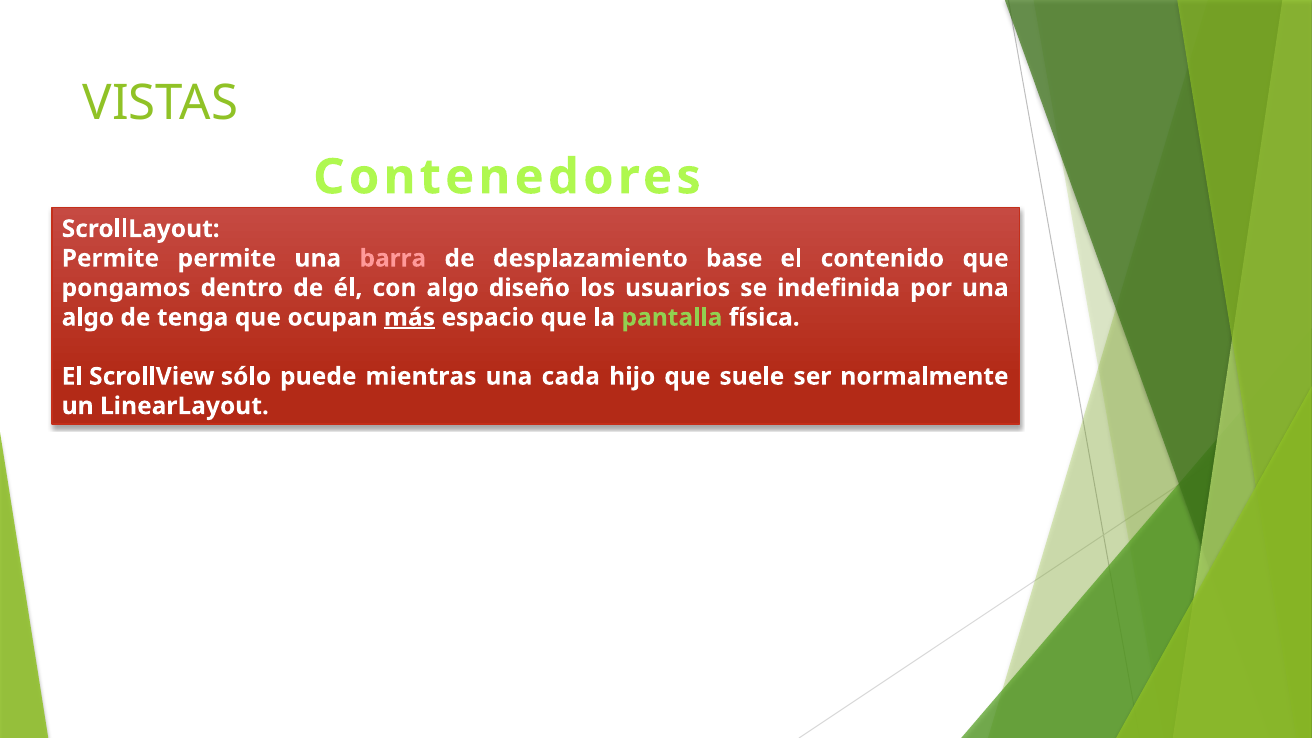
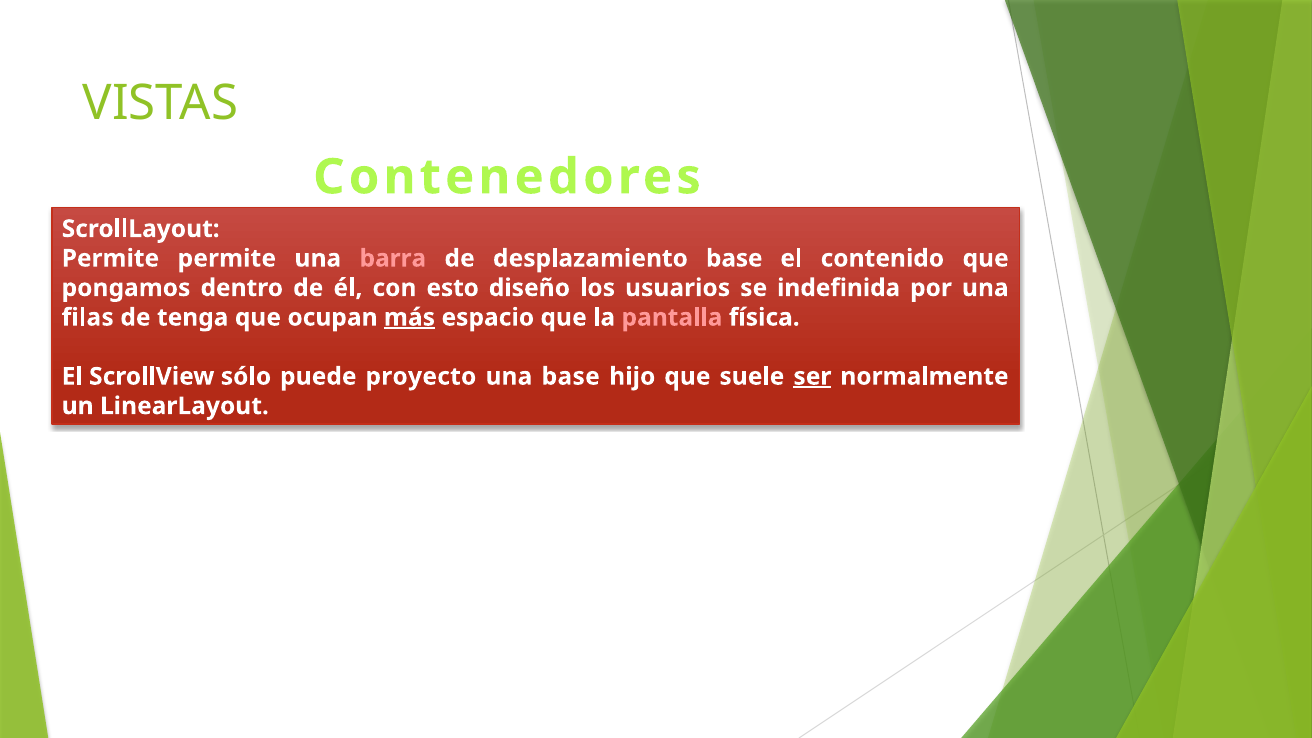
con algo: algo -> esto (453, 288)
algo: algo -> filas (88, 317)
pantalla colour: light green -> pink (672, 317)
mientras: mientras -> proyecto (421, 376)
una cada: cada -> base (571, 376)
ser underline: none -> present (812, 376)
